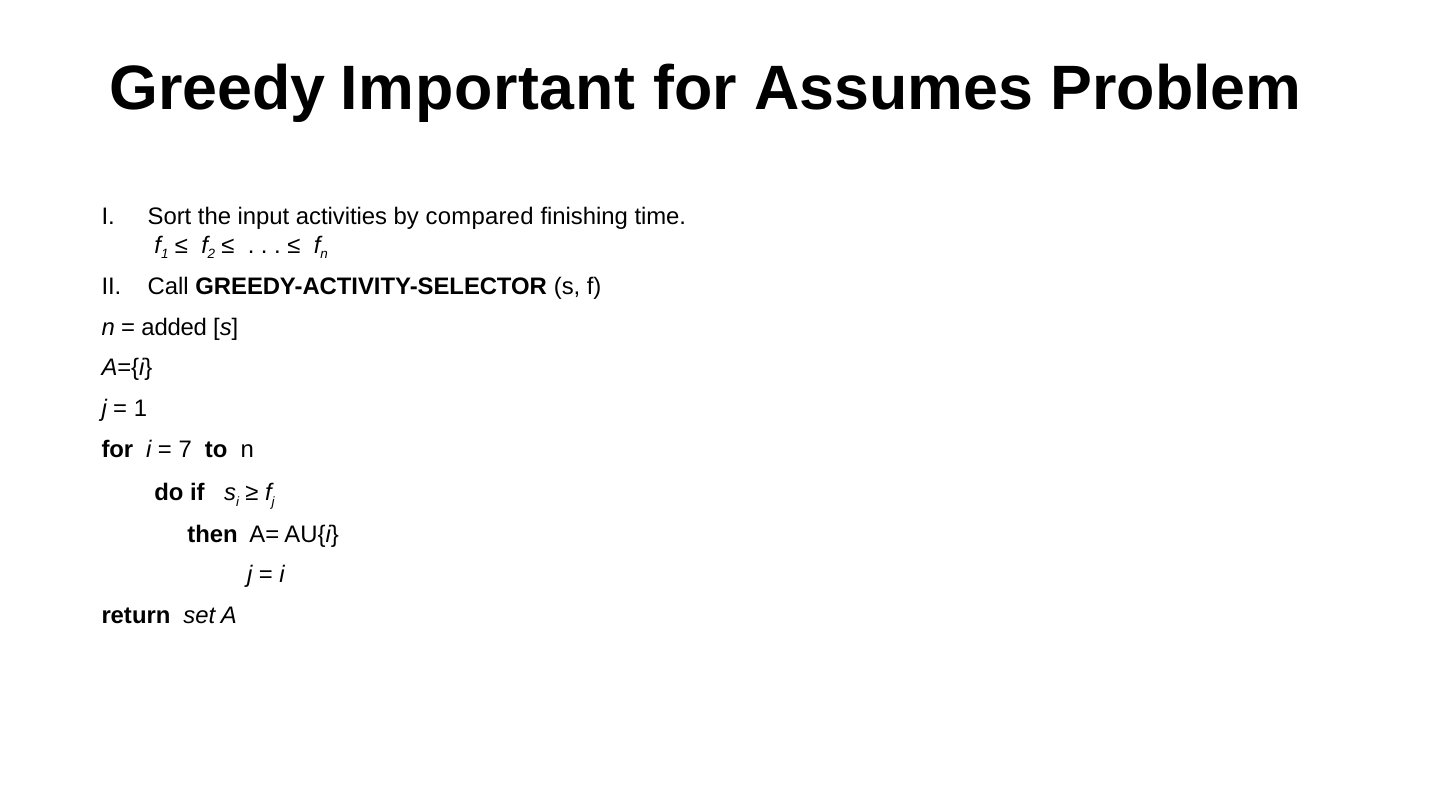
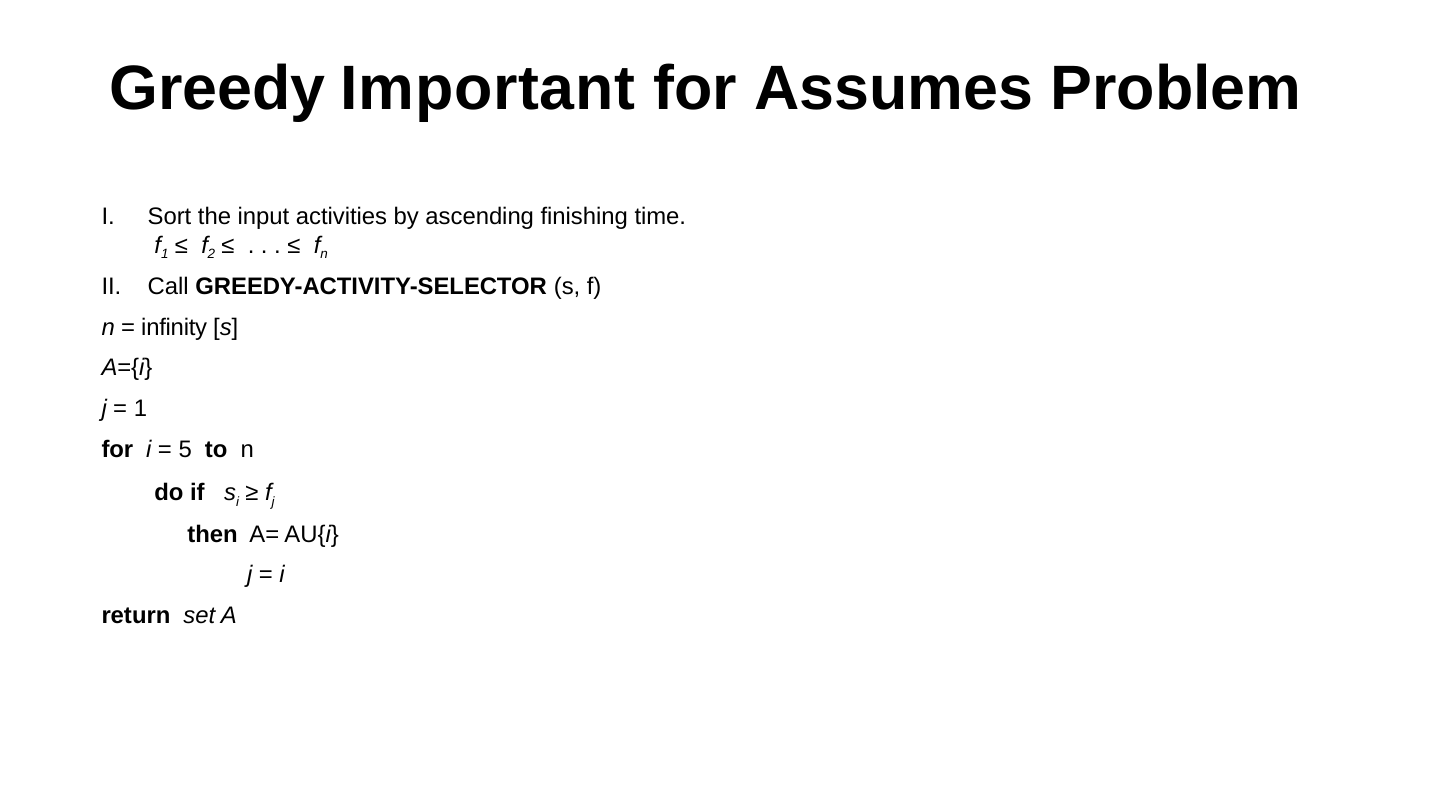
compared: compared -> ascending (480, 217)
added: added -> infinity (174, 328)
7: 7 -> 5 (185, 450)
